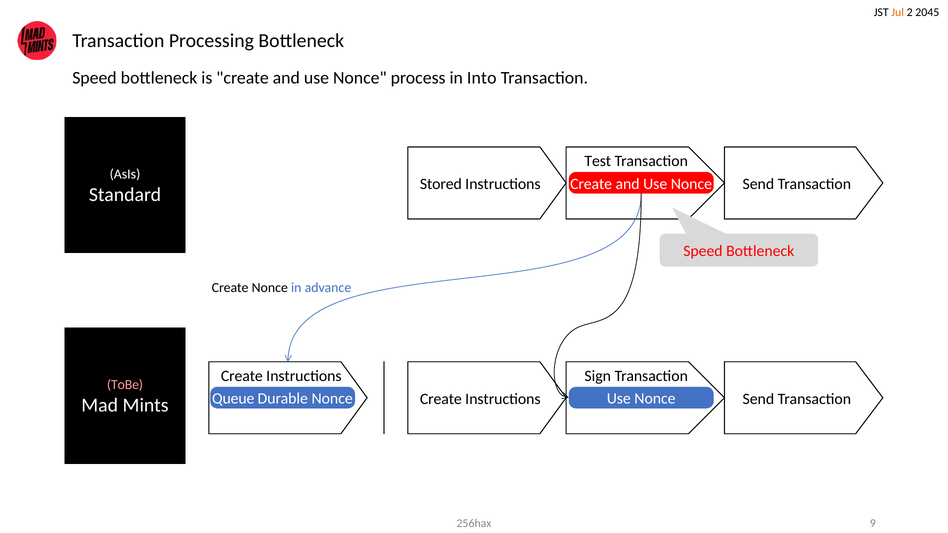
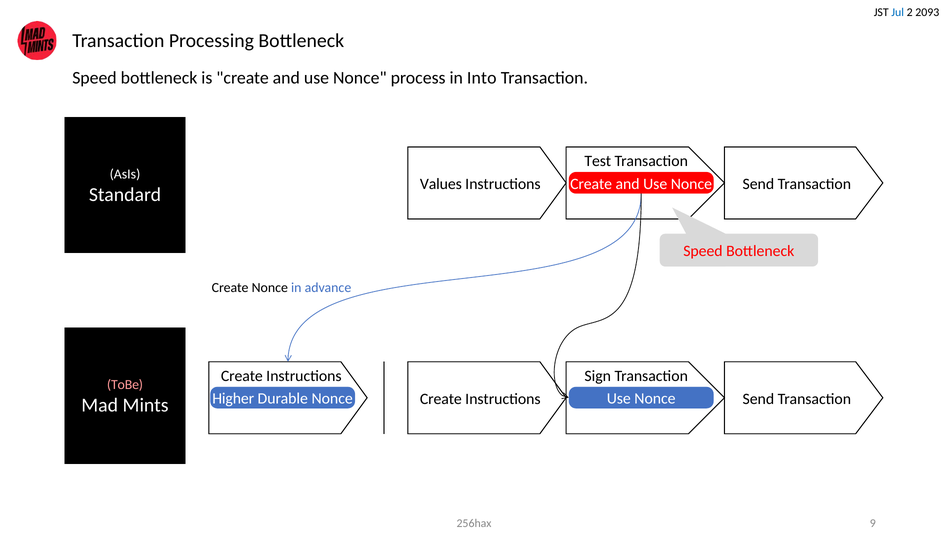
Jul colour: orange -> blue (898, 12)
2045: 2045 -> 2093 (927, 12)
Stored: Stored -> Values (441, 184)
Queue: Queue -> Higher (233, 399)
